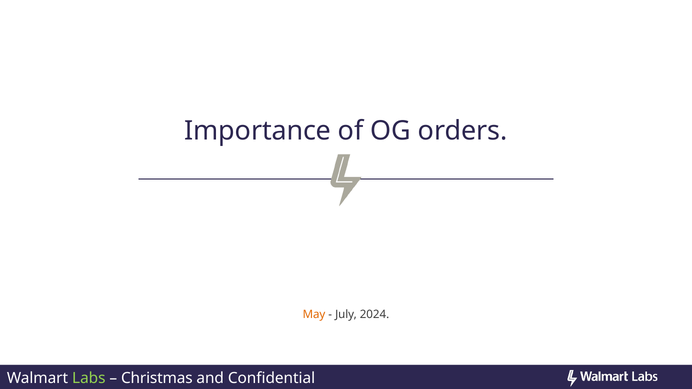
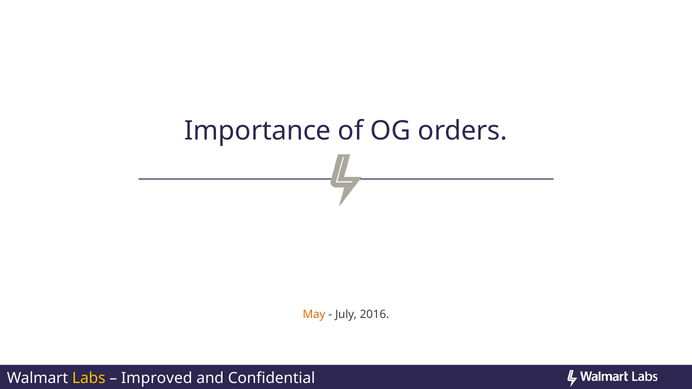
2024: 2024 -> 2016 (374, 315)
Labs colour: light green -> yellow (89, 378)
Christmas: Christmas -> Improved (157, 378)
